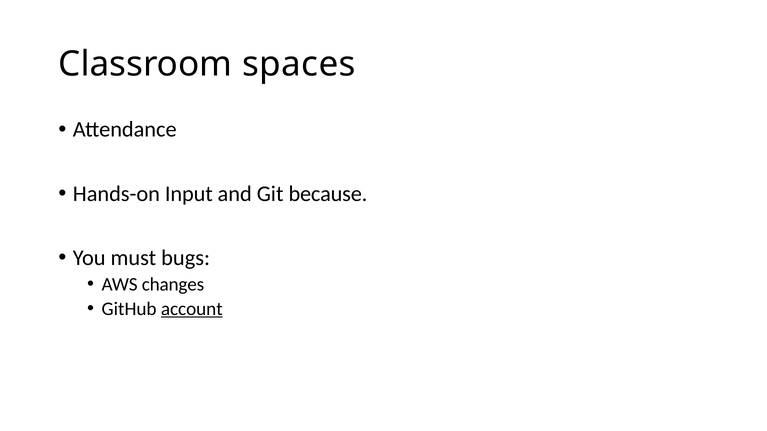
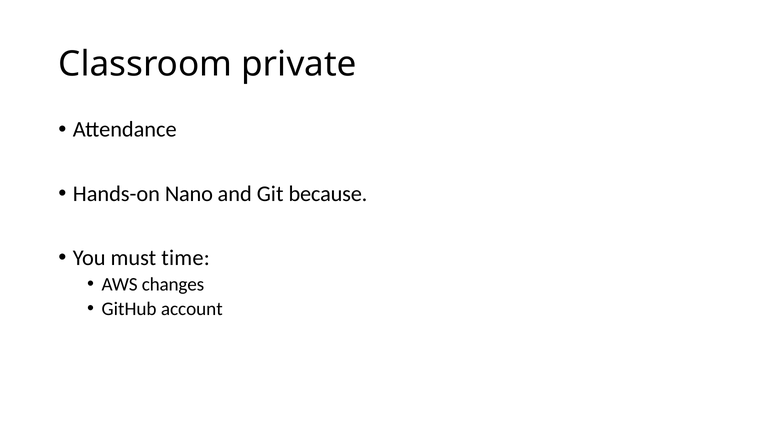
spaces: spaces -> private (299, 64)
Input: Input -> Nano (189, 194)
bugs: bugs -> time (186, 258)
account underline: present -> none (192, 309)
